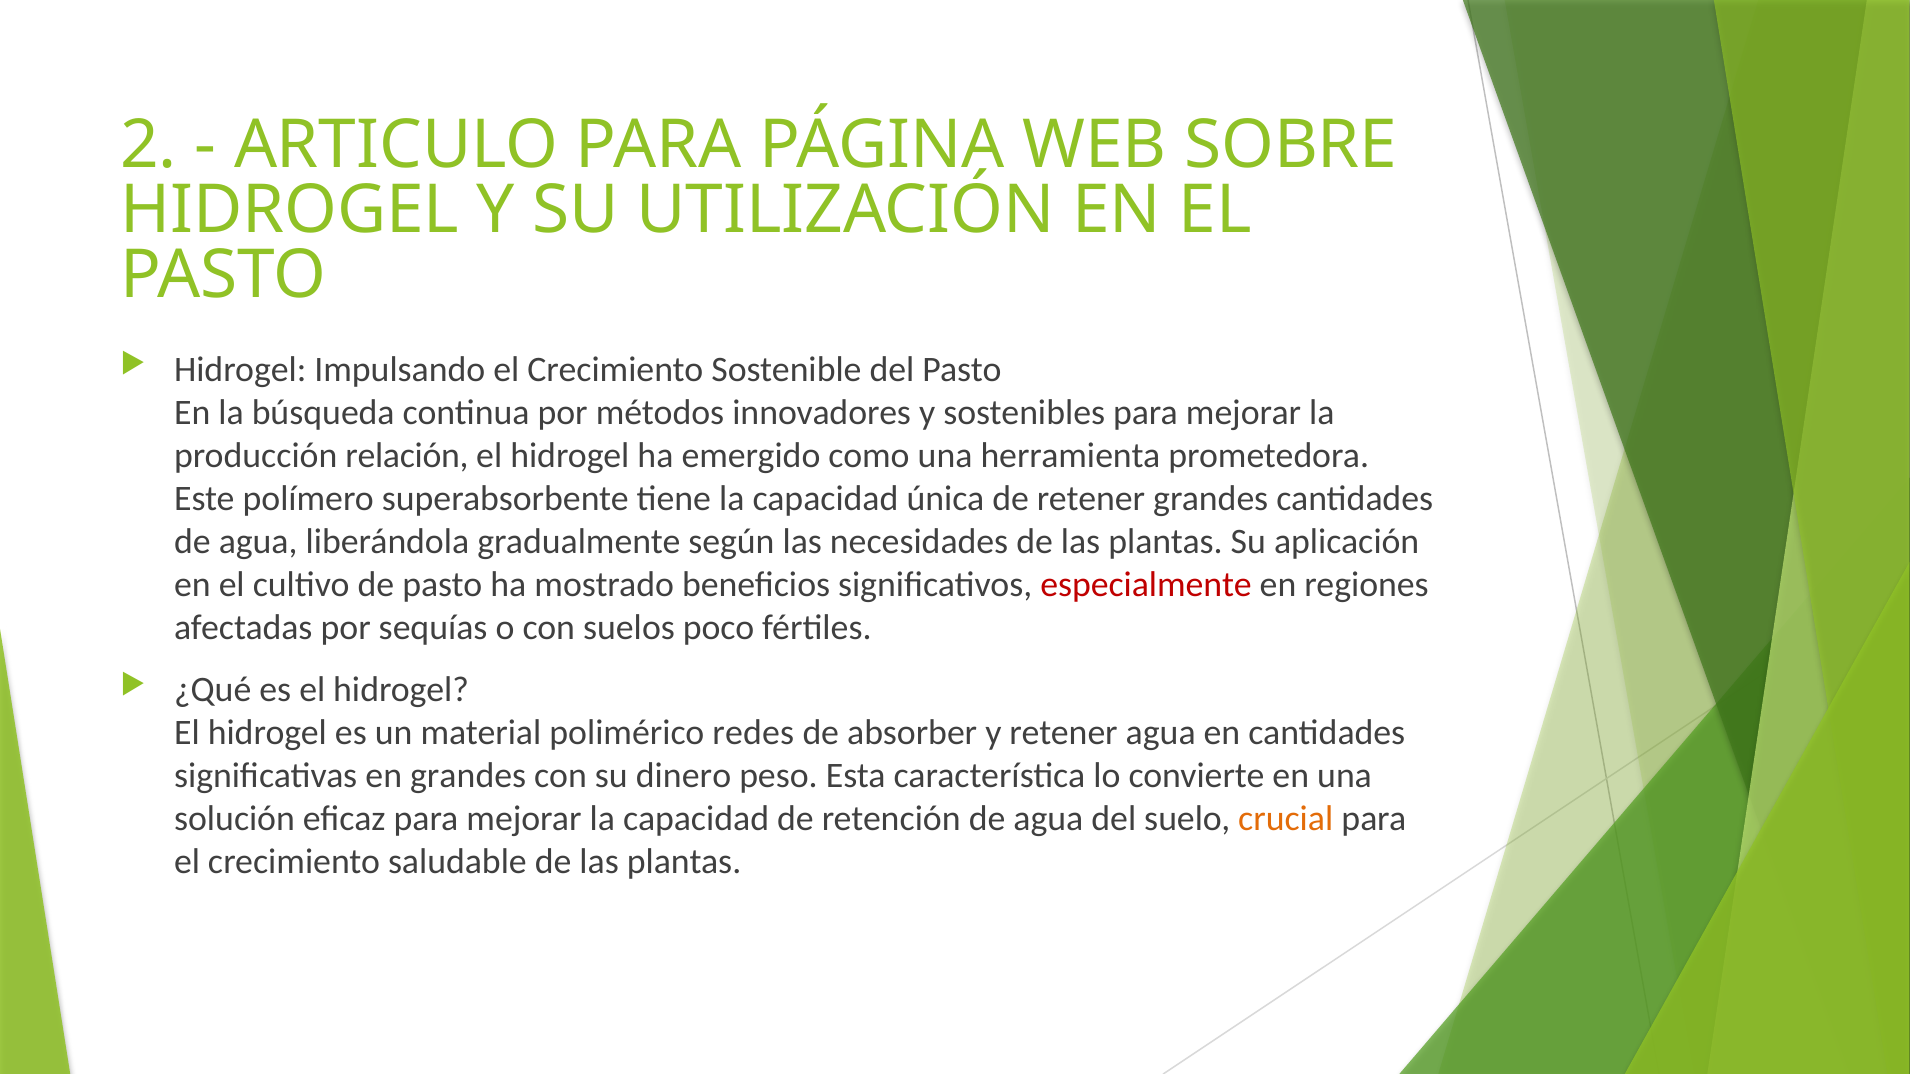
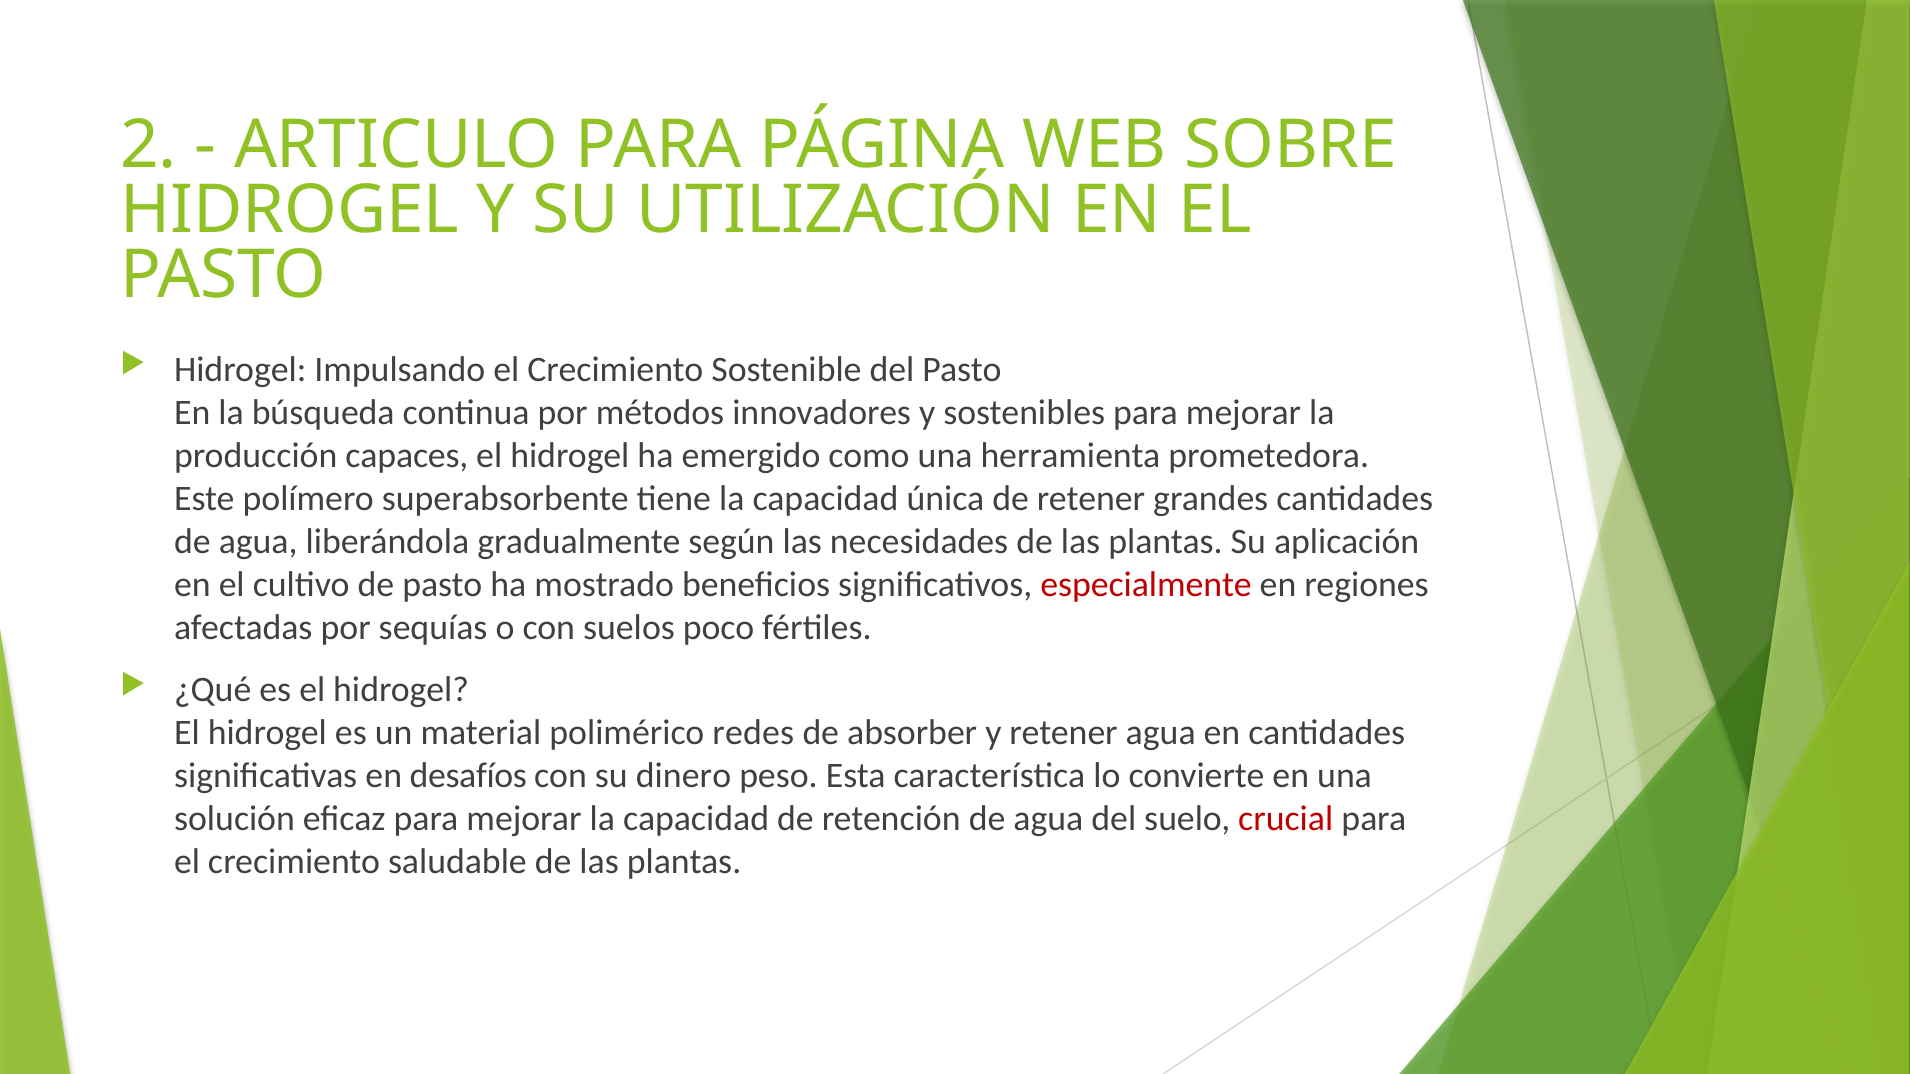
relación: relación -> capaces (407, 456)
en grandes: grandes -> desafíos (468, 776)
crucial colour: orange -> red (1286, 819)
